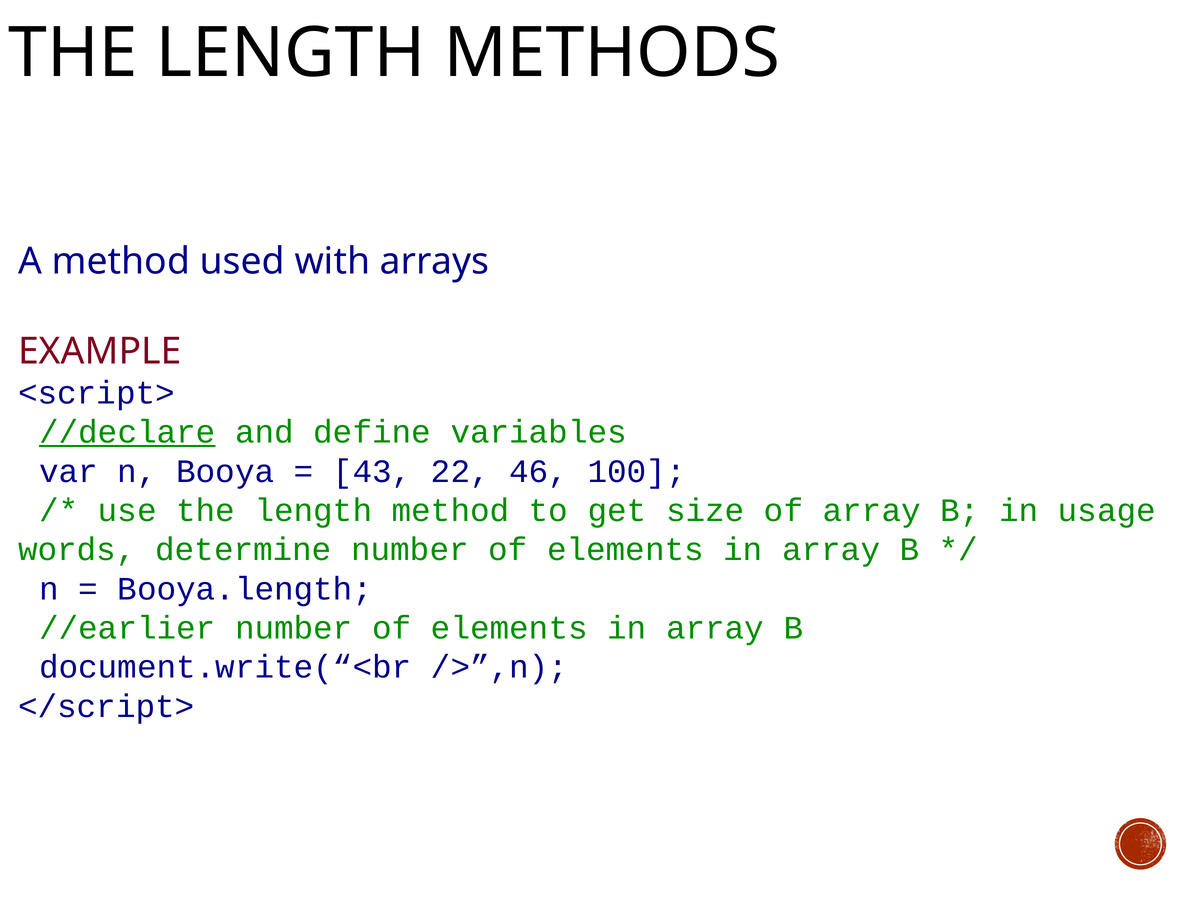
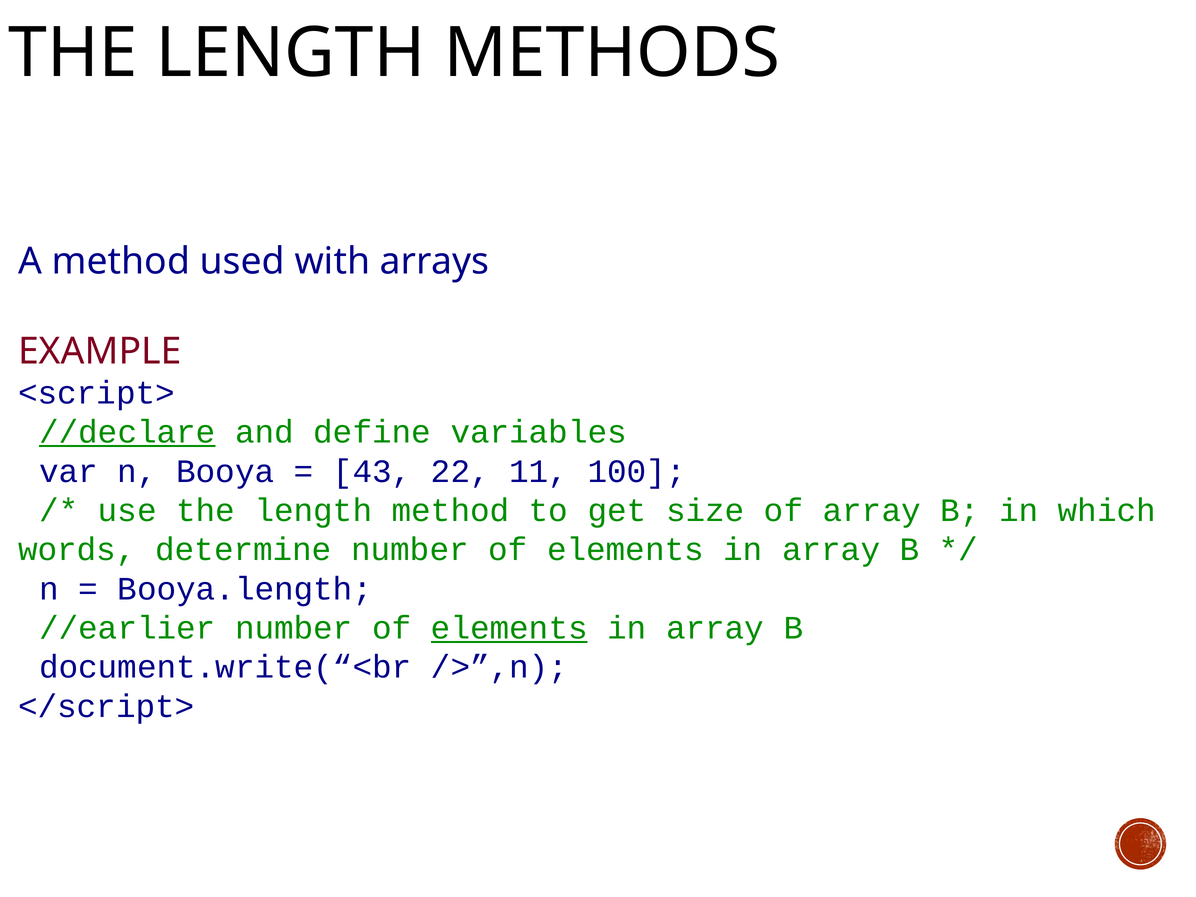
46: 46 -> 11 (539, 471)
usage: usage -> which (1107, 510)
elements underline: none -> present (509, 628)
